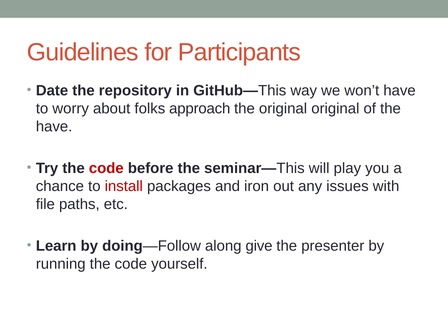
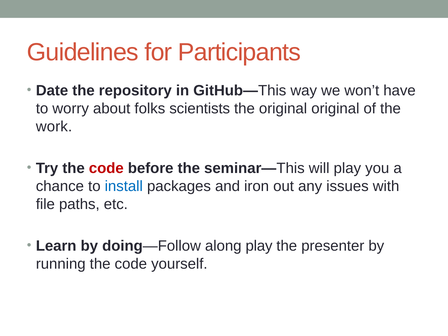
approach: approach -> scientists (200, 109)
have: have -> work (54, 126)
install colour: red -> blue (124, 186)
along give: give -> play (259, 246)
